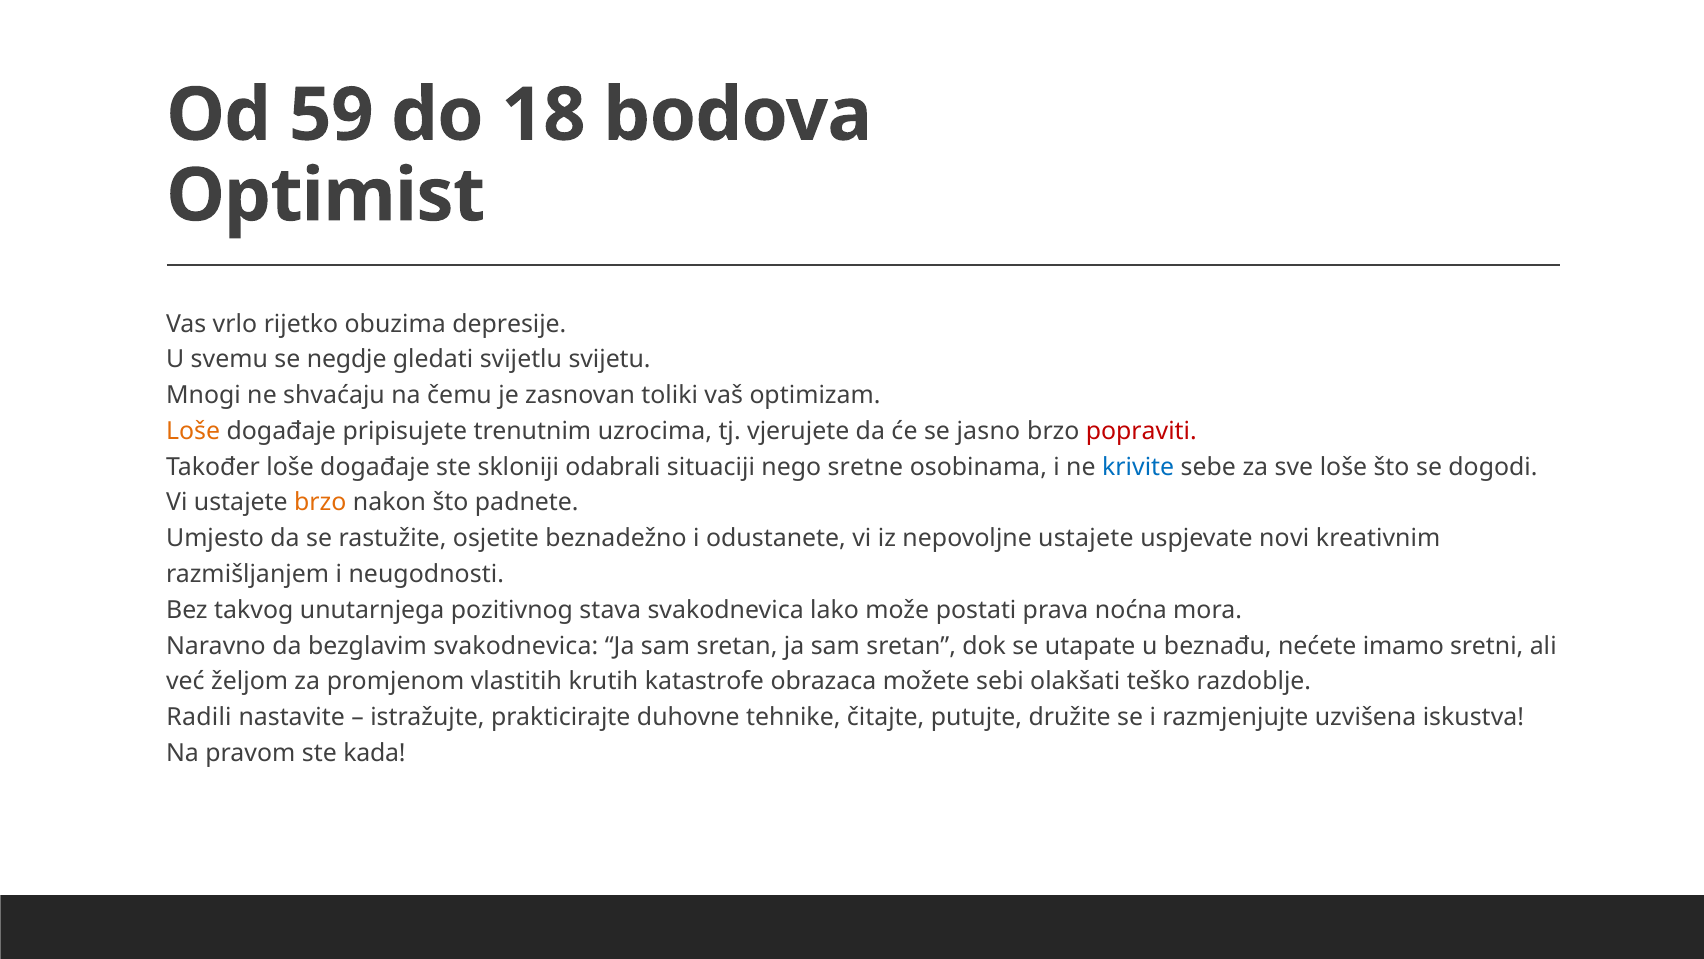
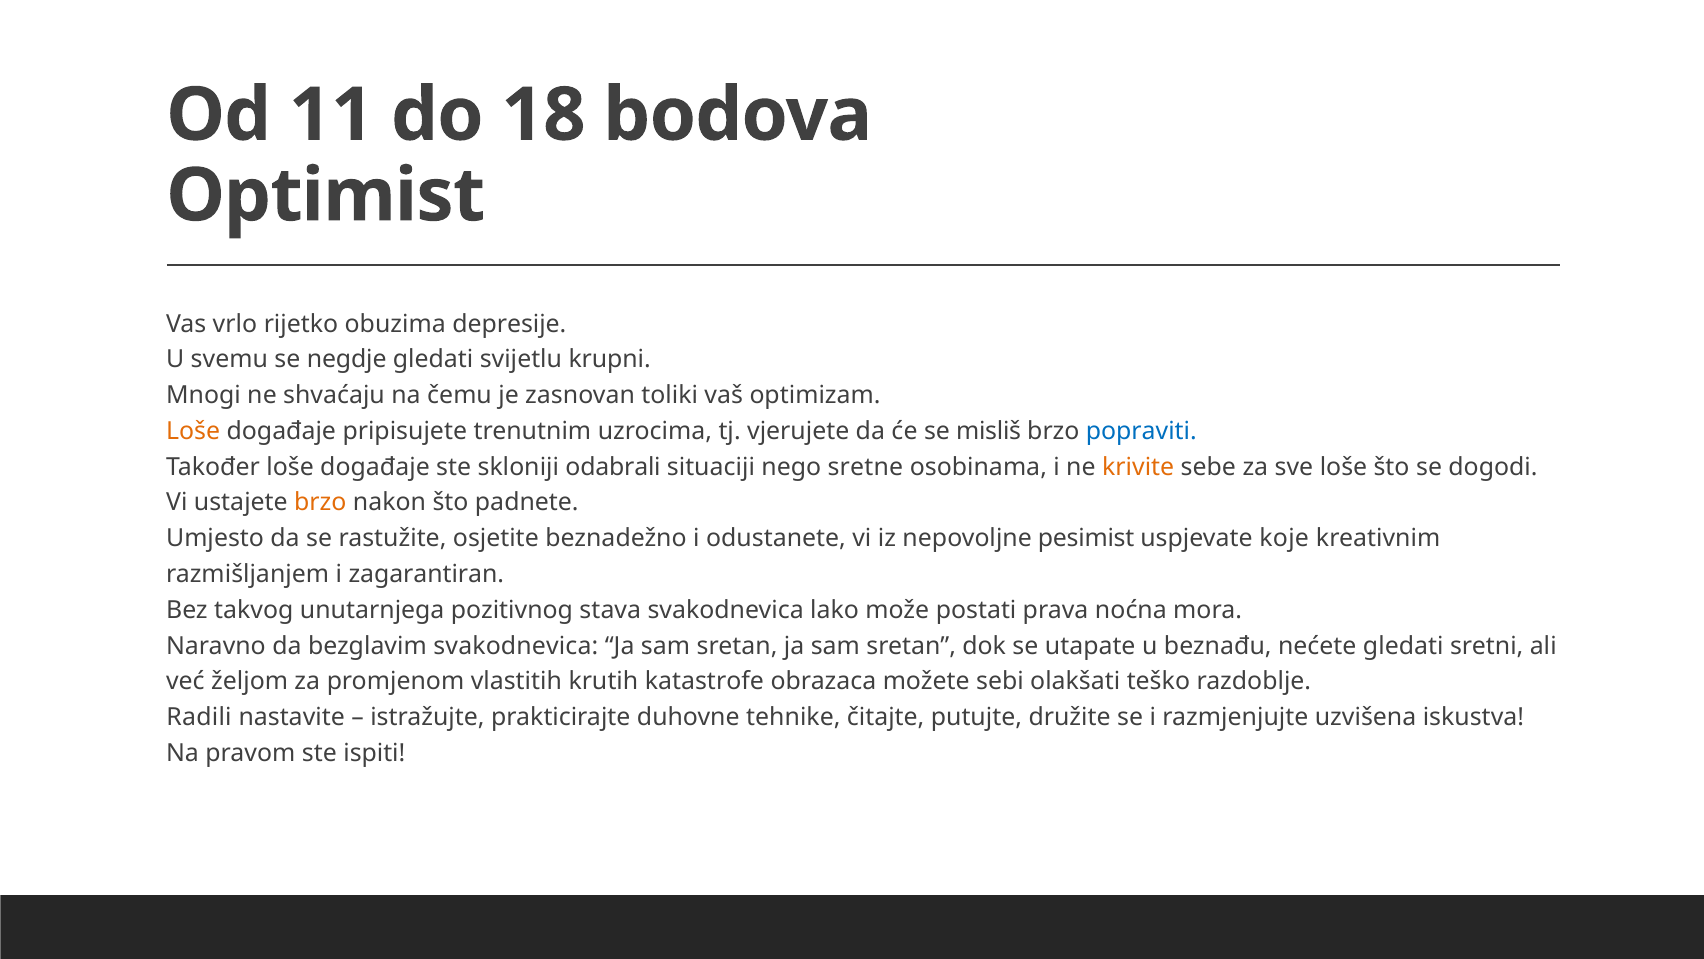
59: 59 -> 11 (331, 115)
svijetu: svijetu -> krupni (610, 359)
jasno: jasno -> misliš (989, 431)
popraviti colour: red -> blue (1141, 431)
krivite colour: blue -> orange (1138, 467)
nepovoljne ustajete: ustajete -> pesimist (1086, 538)
novi: novi -> koje (1284, 538)
neugodnosti: neugodnosti -> zagarantiran (426, 574)
nećete imamo: imamo -> gledati (1403, 646)
kada: kada -> ispiti (374, 753)
